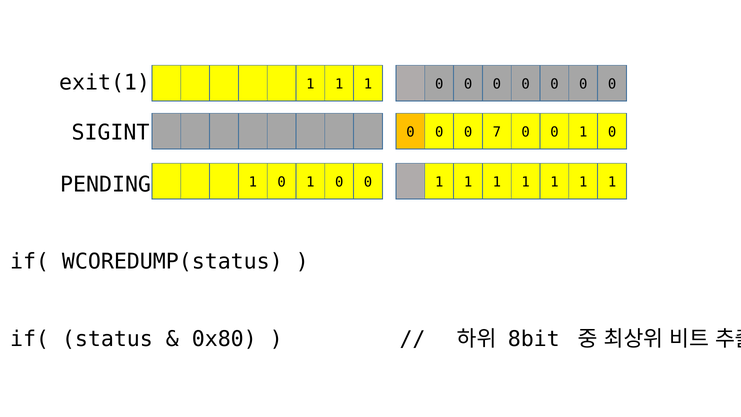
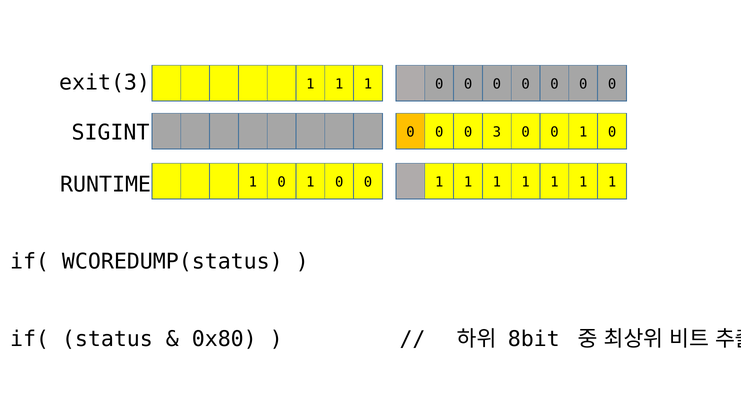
exit(1: exit(1 -> exit(3 (105, 82)
7: 7 -> 3 (497, 132)
PENDING: PENDING -> RUNTIME (106, 184)
